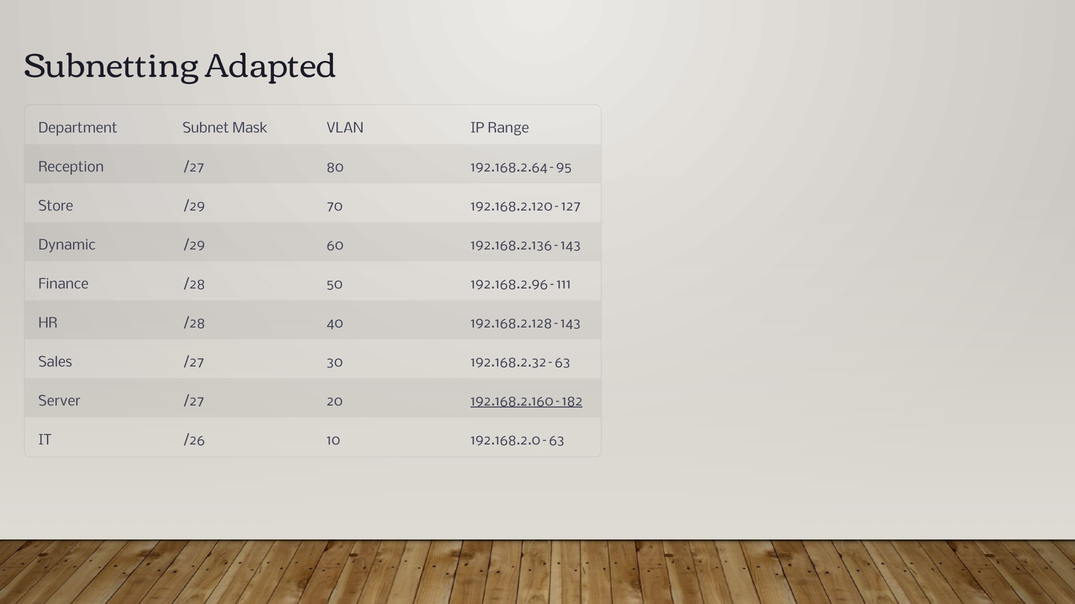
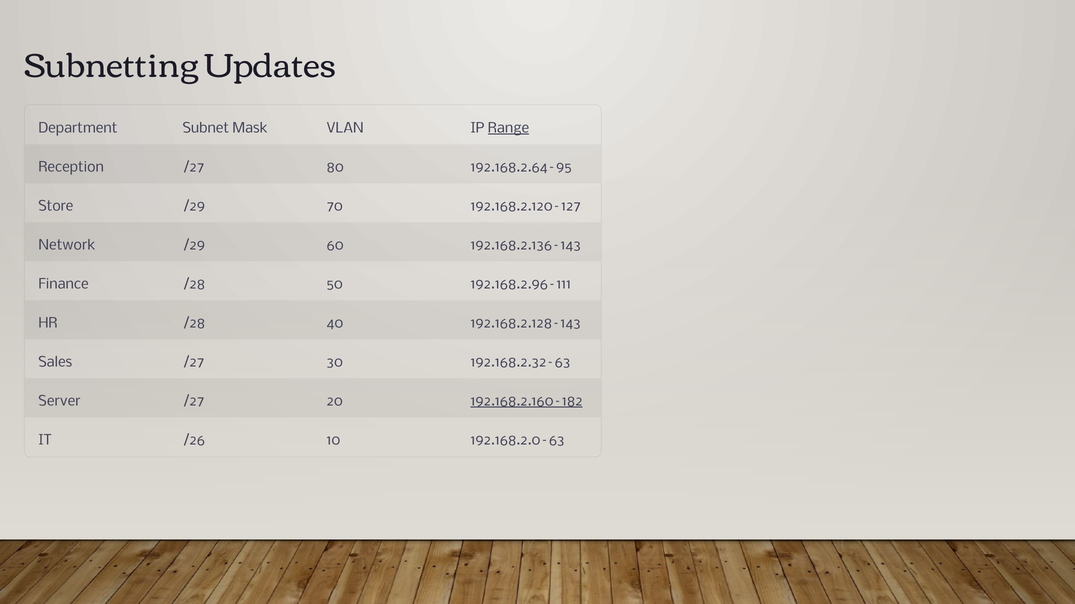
Adapted: Adapted -> Updates (271, 66)
Range underline: none -> present (508, 128)
Dynamic: Dynamic -> Network (67, 246)
